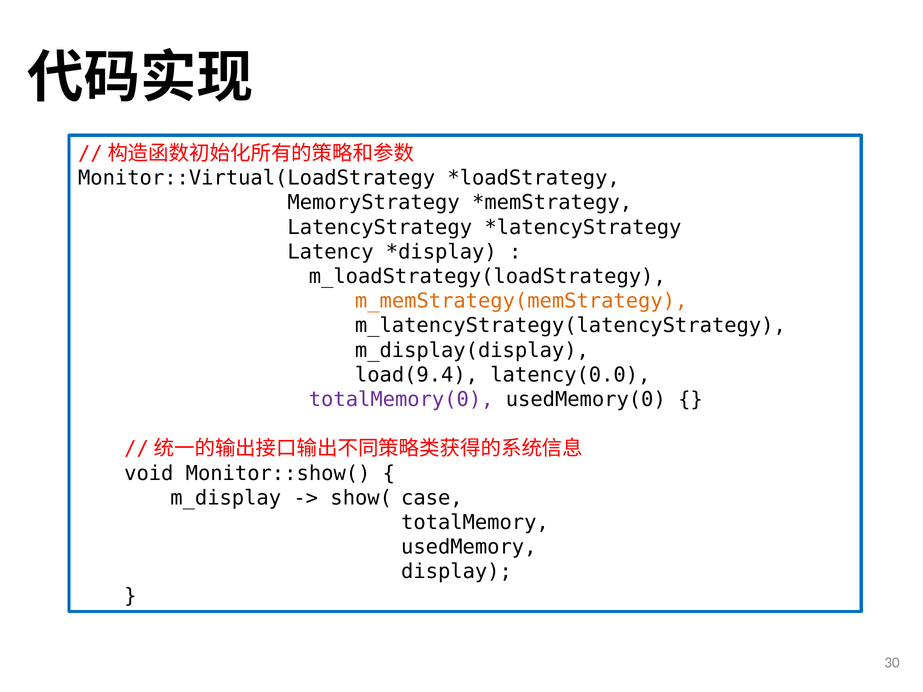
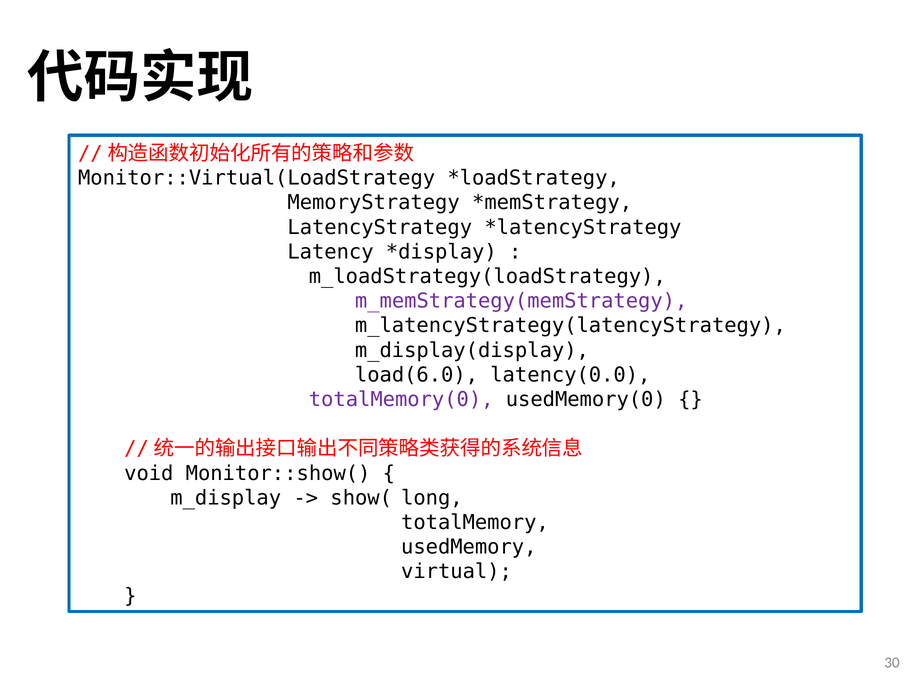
m_memStrategy(memStrategy colour: orange -> purple (521, 301)
load(9.4: load(9.4 -> load(6.0 (417, 375)
case: case -> long (432, 498)
display: display -> virtual (456, 572)
